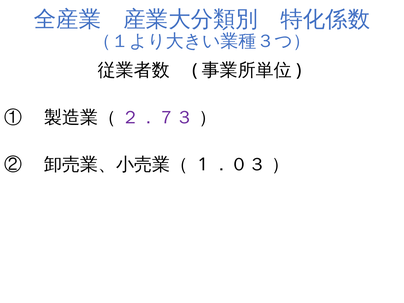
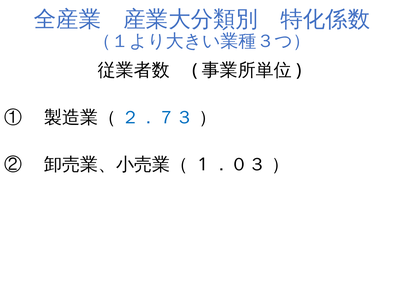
２．７３ colour: purple -> blue (157, 117)
